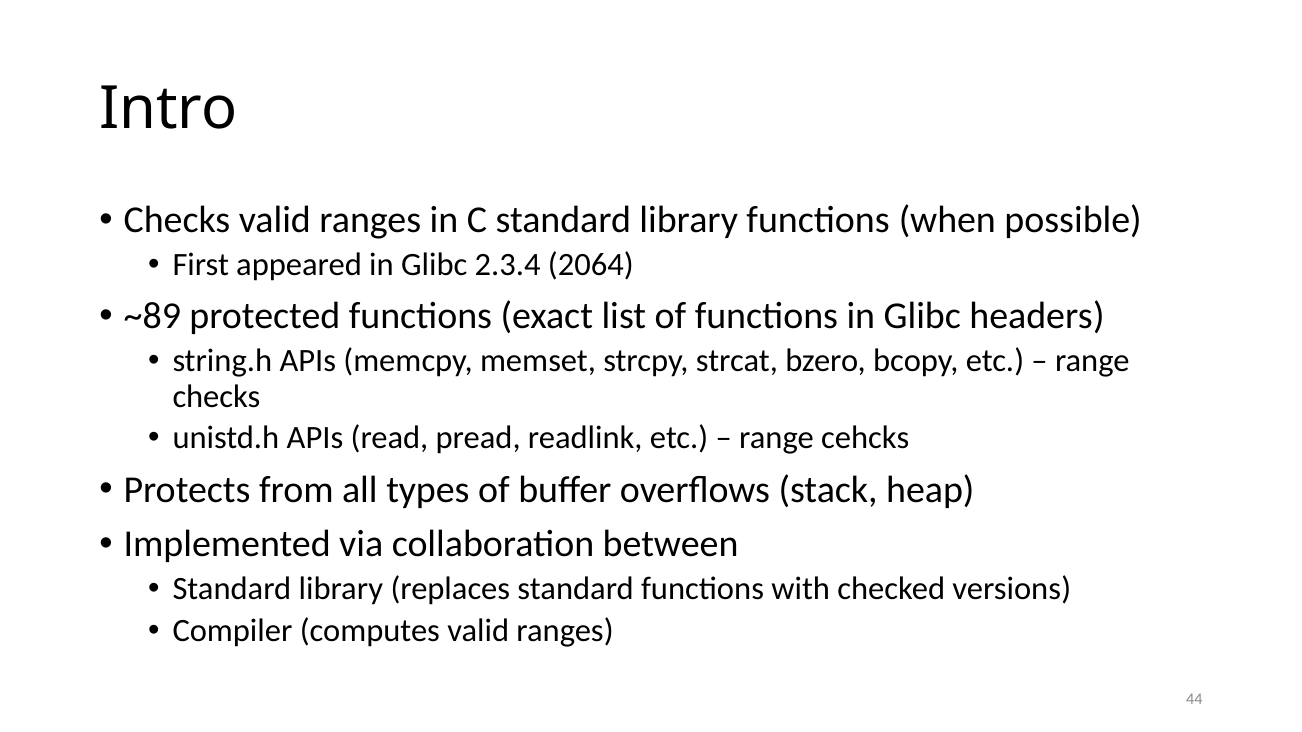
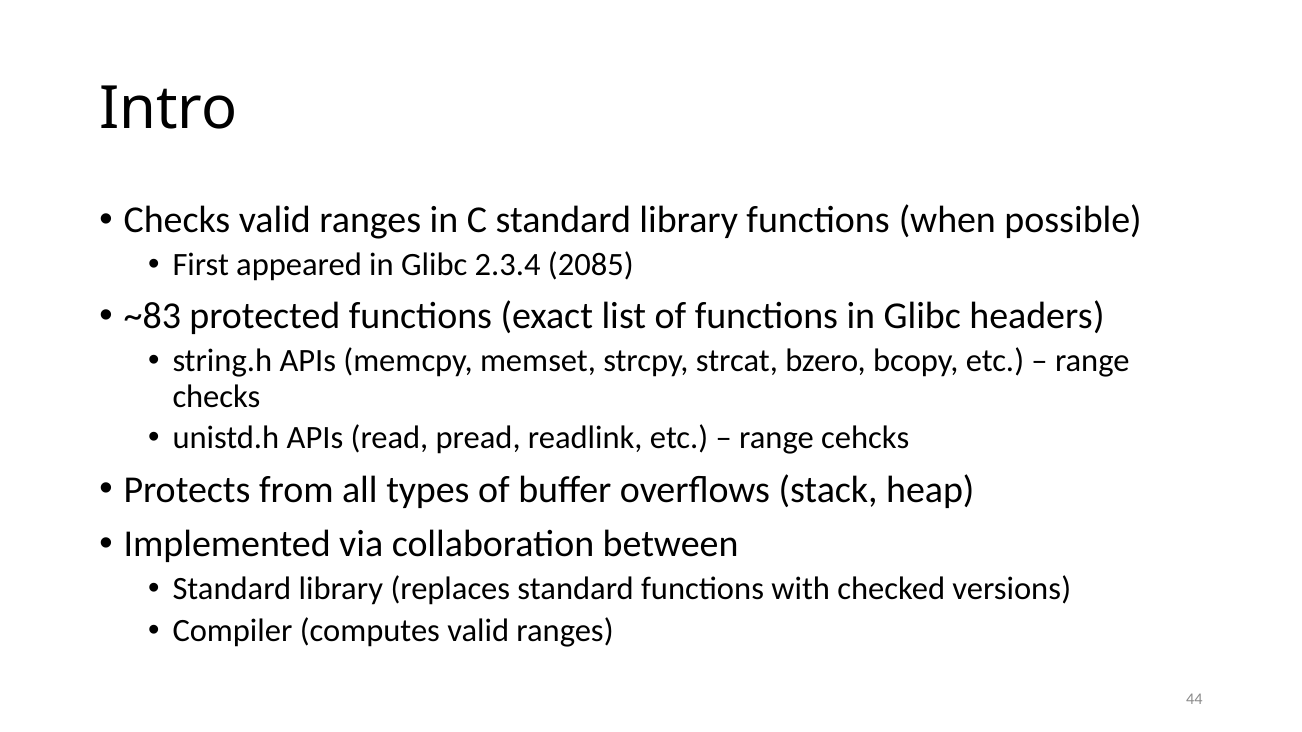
2064: 2064 -> 2085 (591, 265)
~89: ~89 -> ~83 (152, 316)
